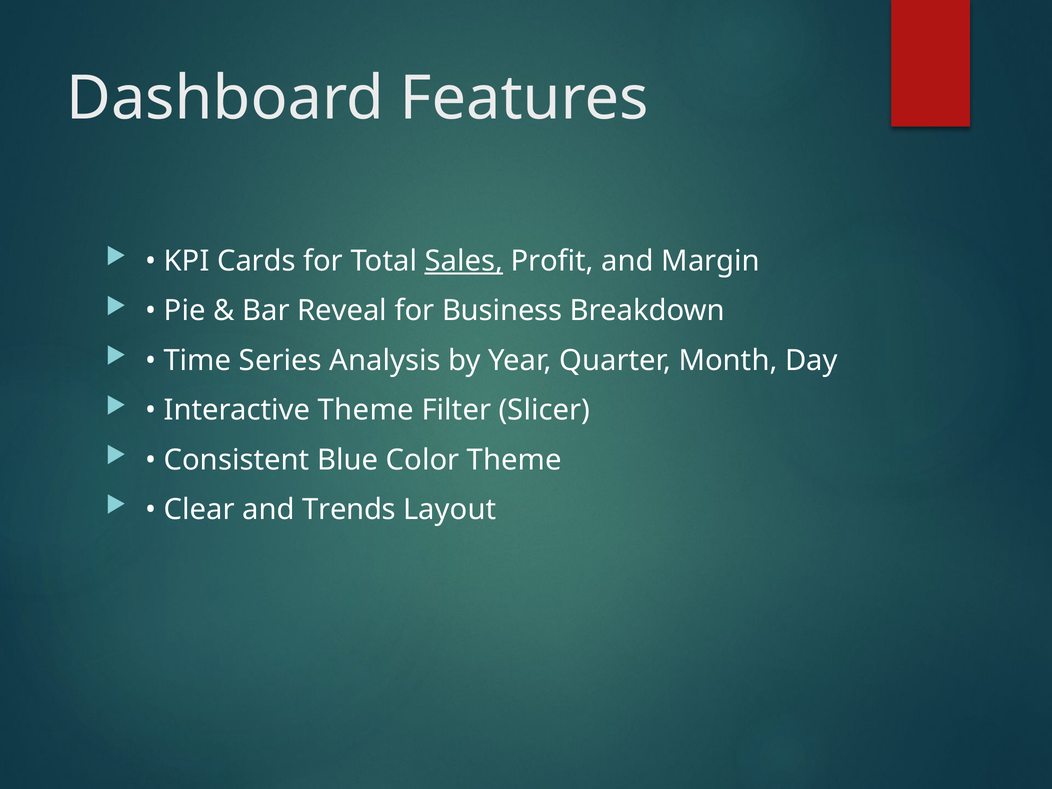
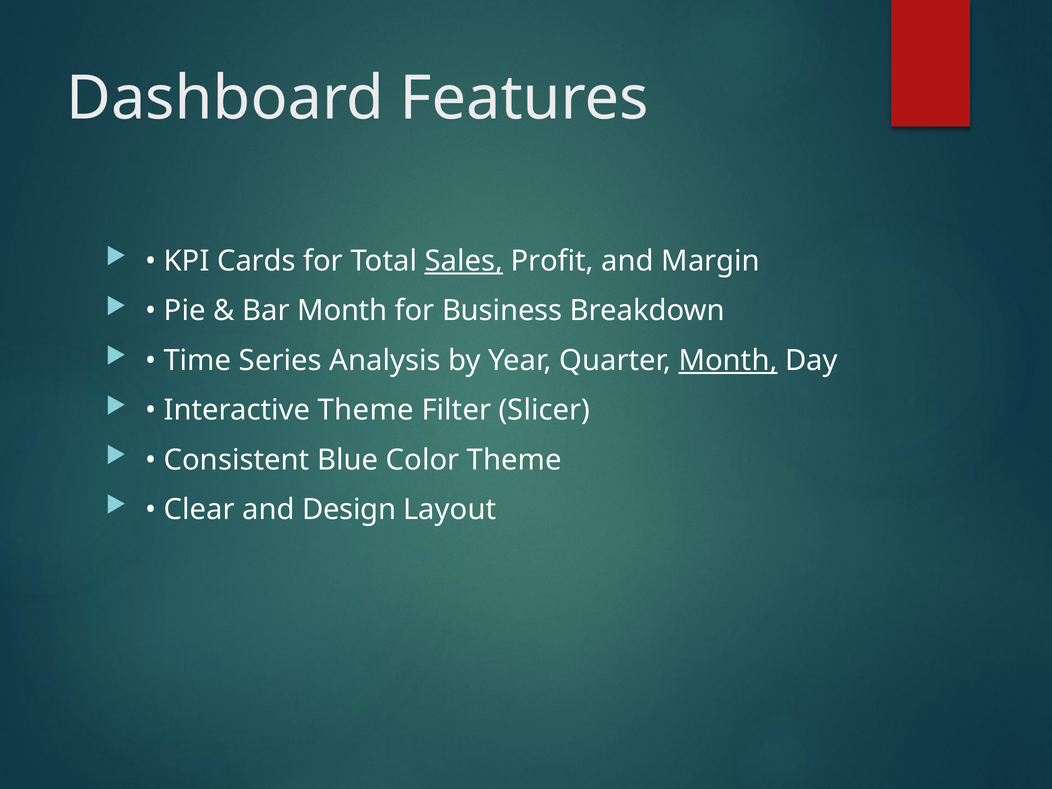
Bar Reveal: Reveal -> Month (342, 311)
Month underline: none -> present (728, 360)
Trends: Trends -> Design (349, 510)
